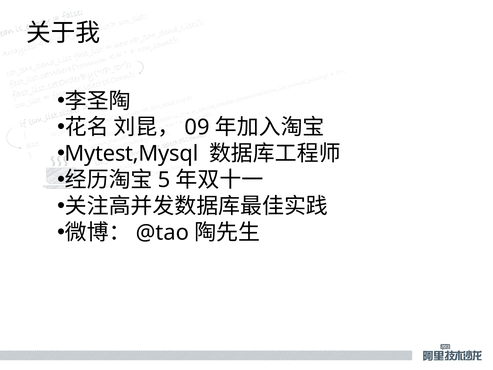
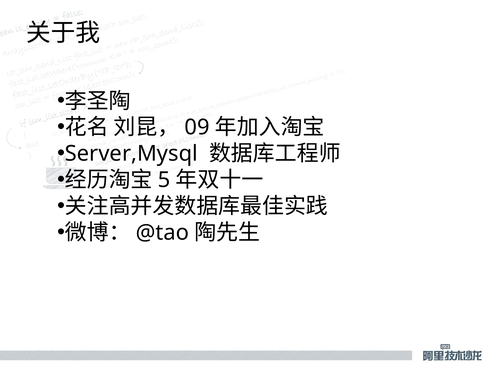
Mytest,Mysql: Mytest,Mysql -> Server,Mysql (131, 154)
